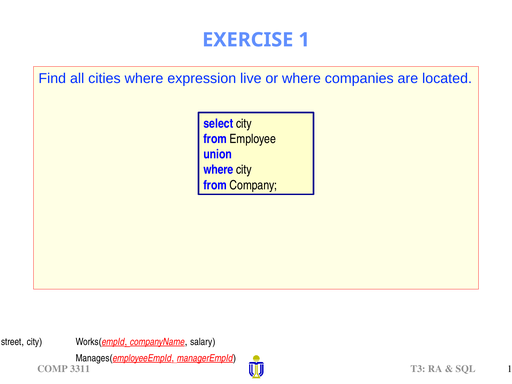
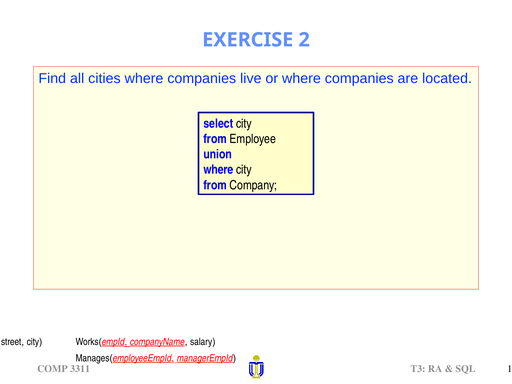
1: 1 -> 2 (304, 40)
cities where expression: expression -> companies (202, 79)
